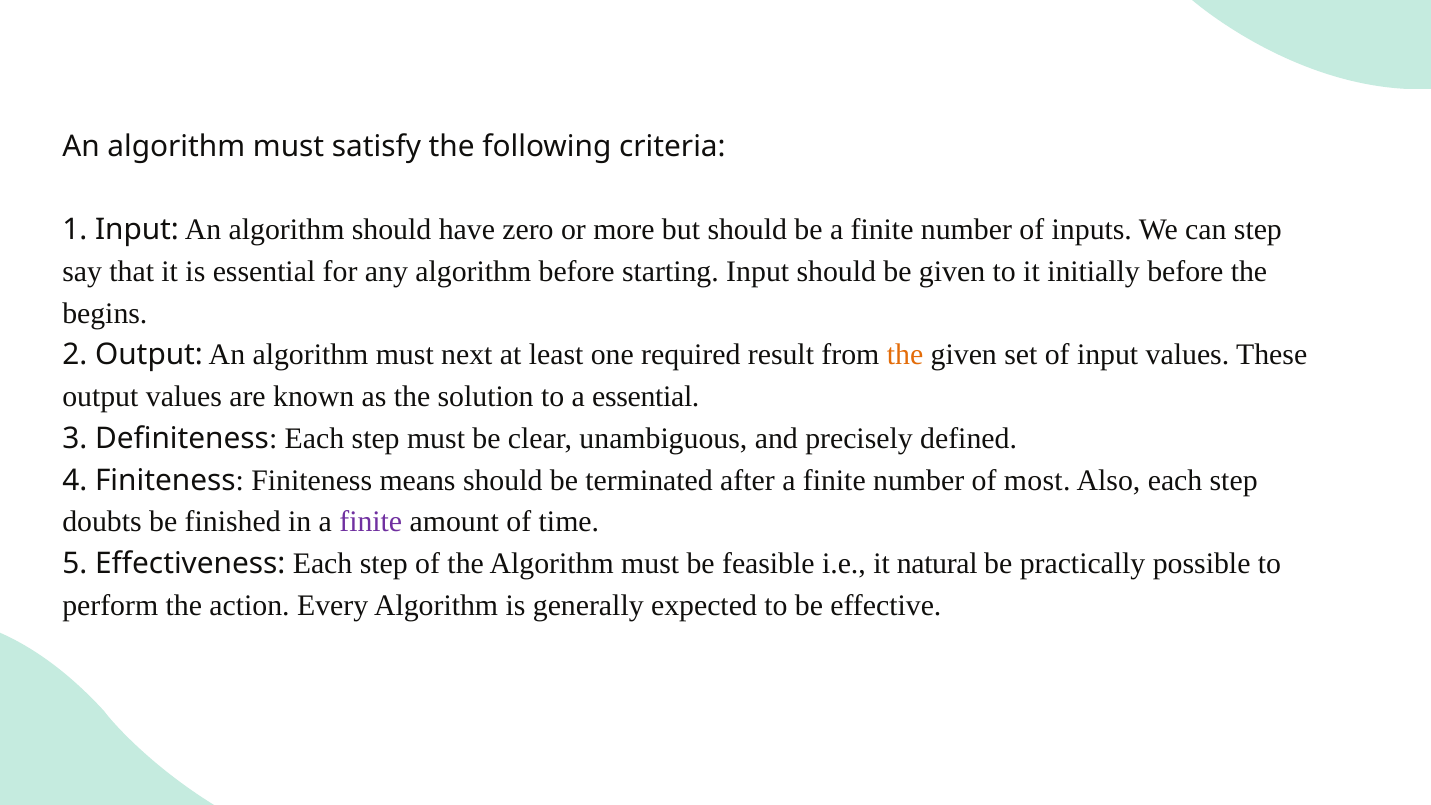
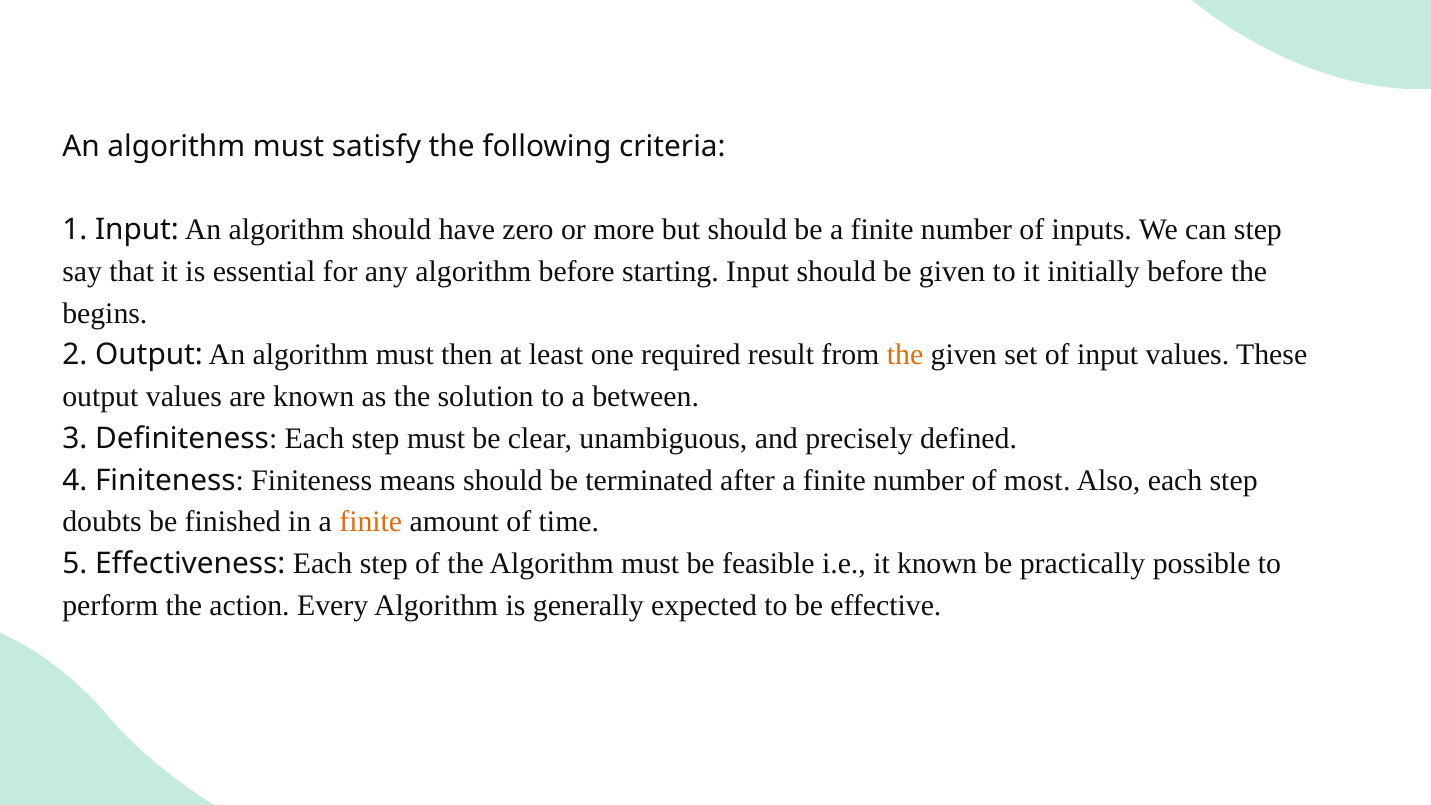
next: next -> then (467, 355)
a essential: essential -> between (646, 397)
finite colour: purple -> orange (371, 522)
it natural: natural -> known (937, 564)
